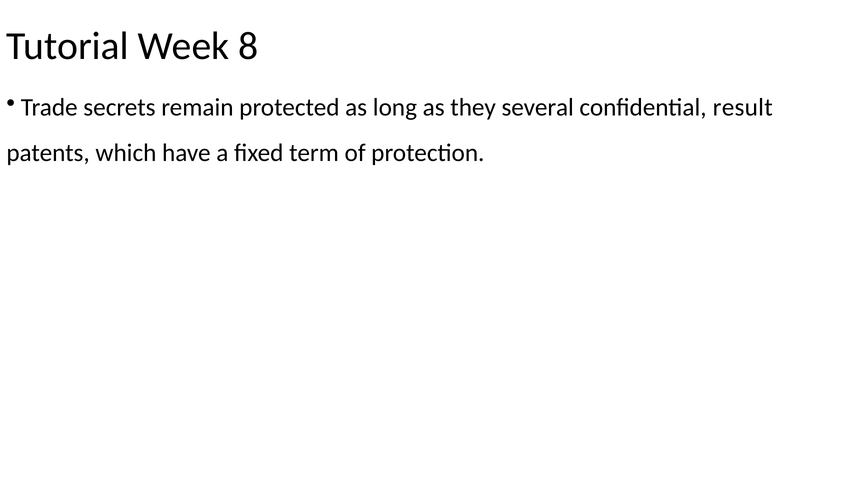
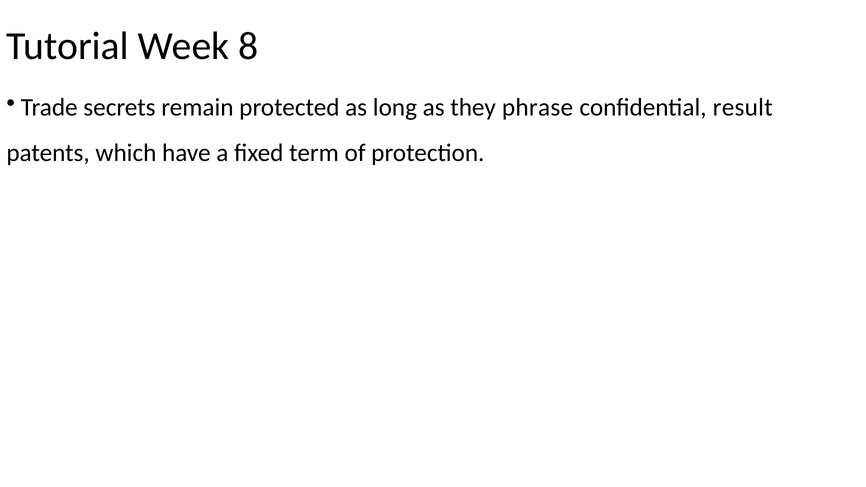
several: several -> phrase (538, 107)
